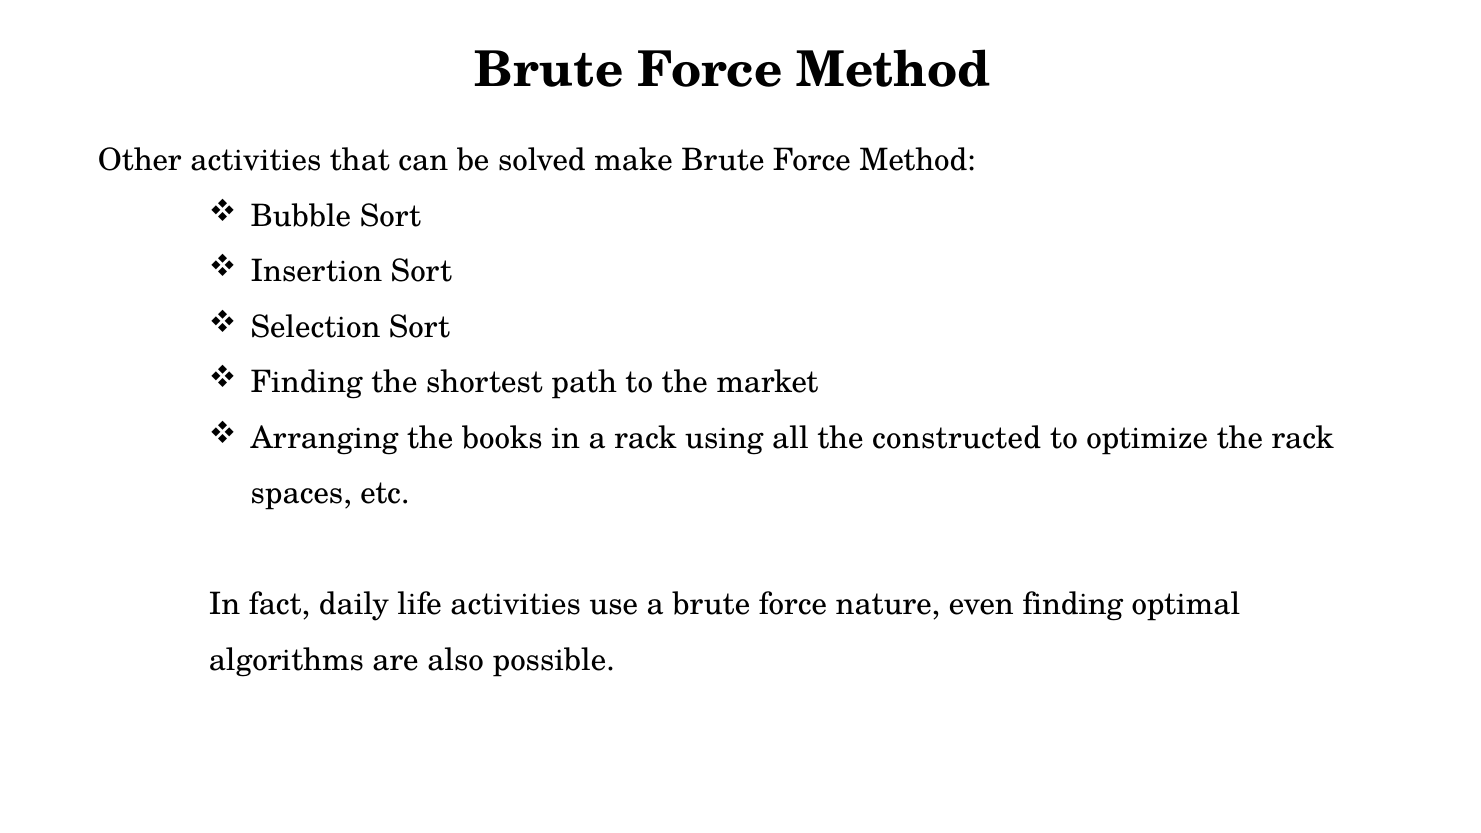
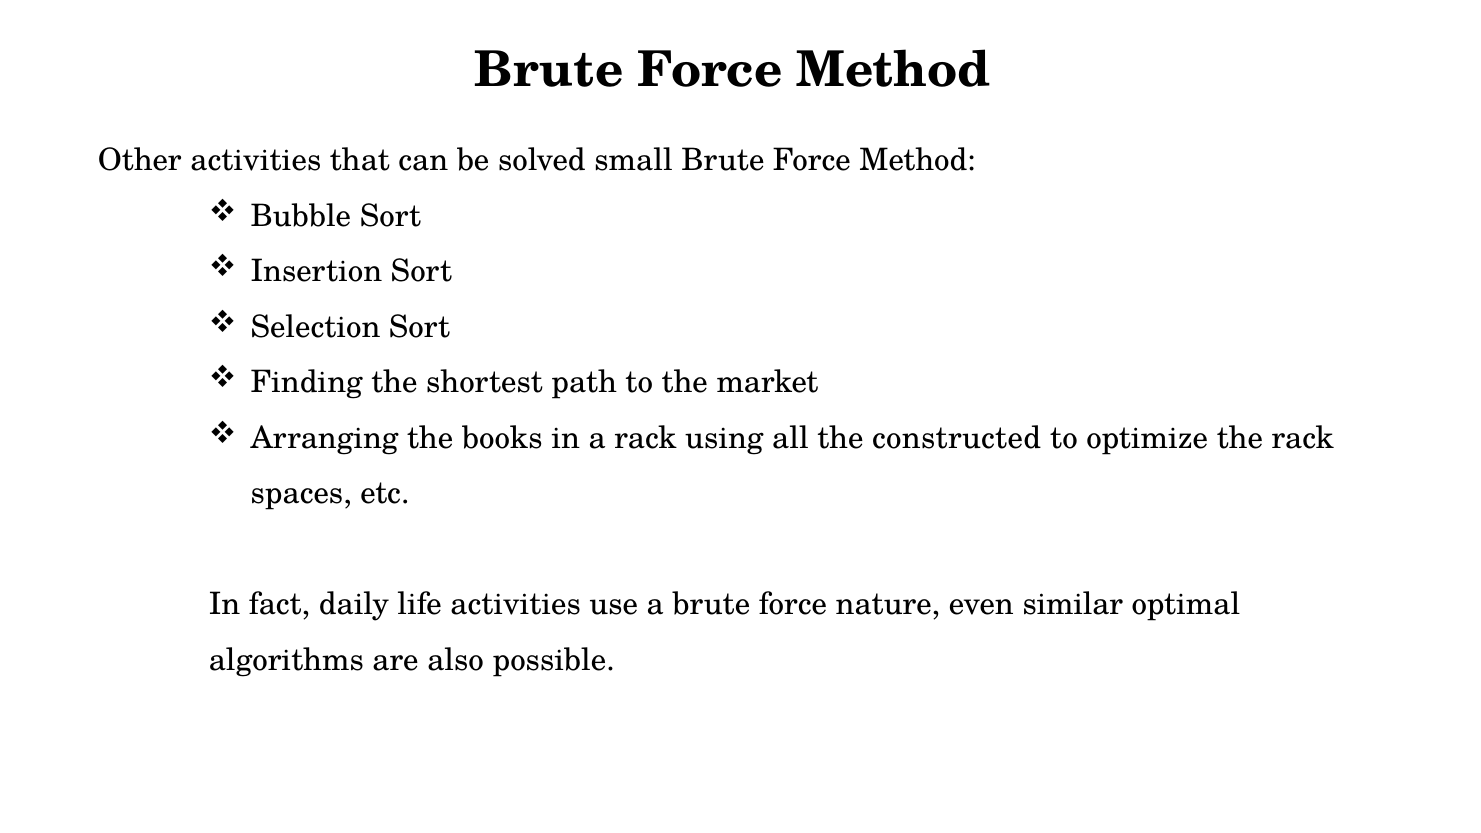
make: make -> small (634, 160)
even finding: finding -> similar (1073, 605)
